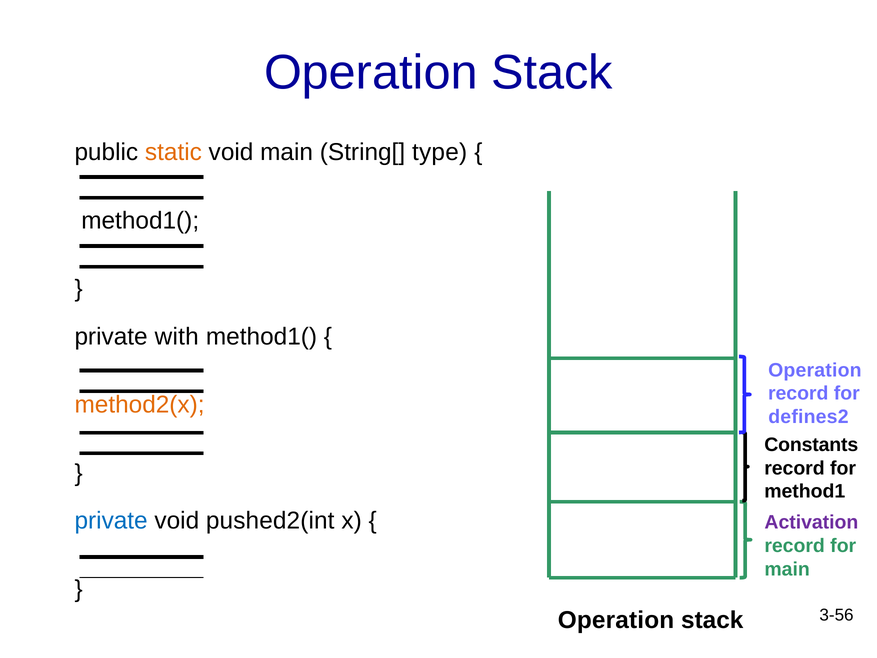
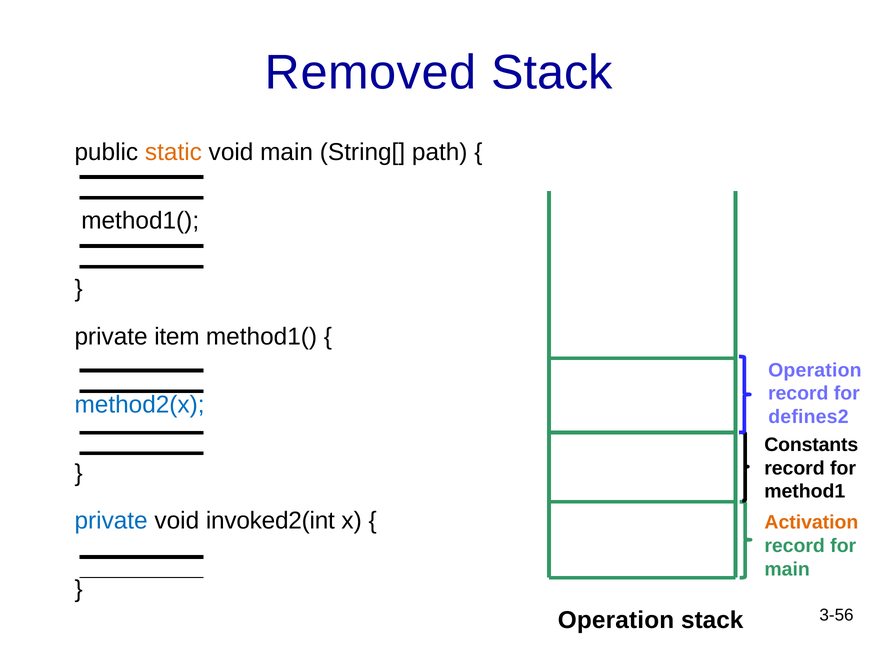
Operation: Operation -> Removed (371, 73)
type: type -> path (440, 152)
with: with -> item (177, 336)
method2(x colour: orange -> blue (140, 405)
pushed2(int: pushed2(int -> invoked2(int (270, 521)
Activation colour: purple -> orange (811, 522)
